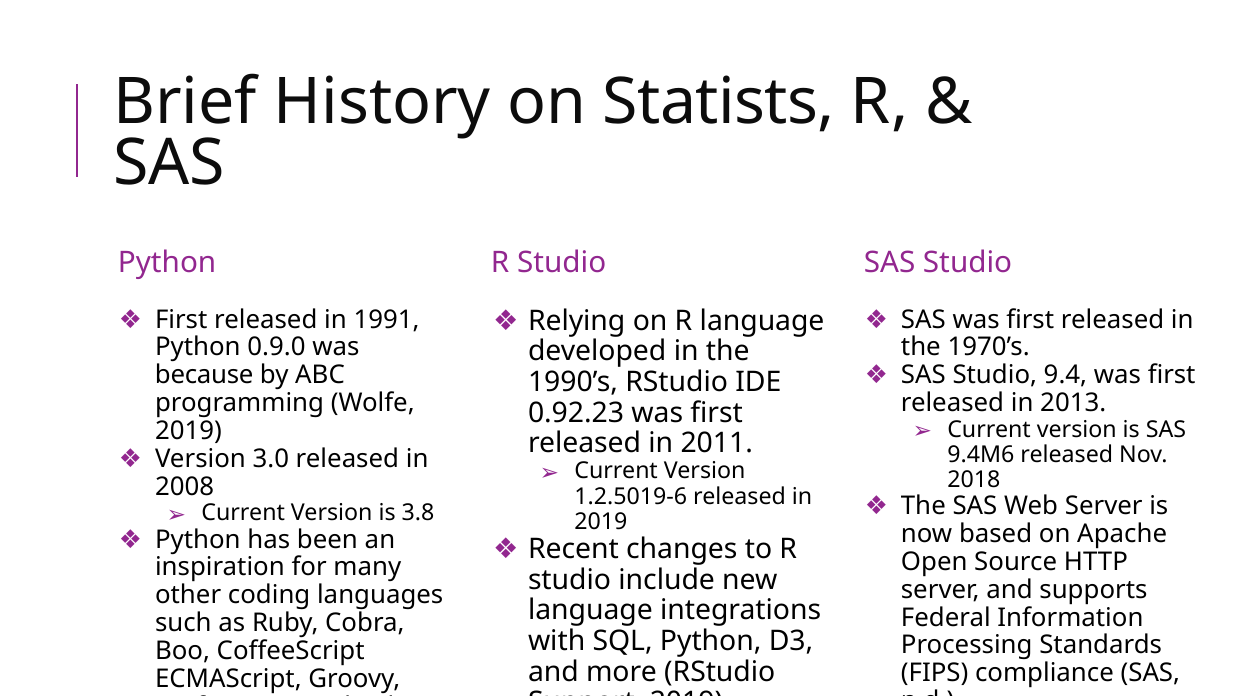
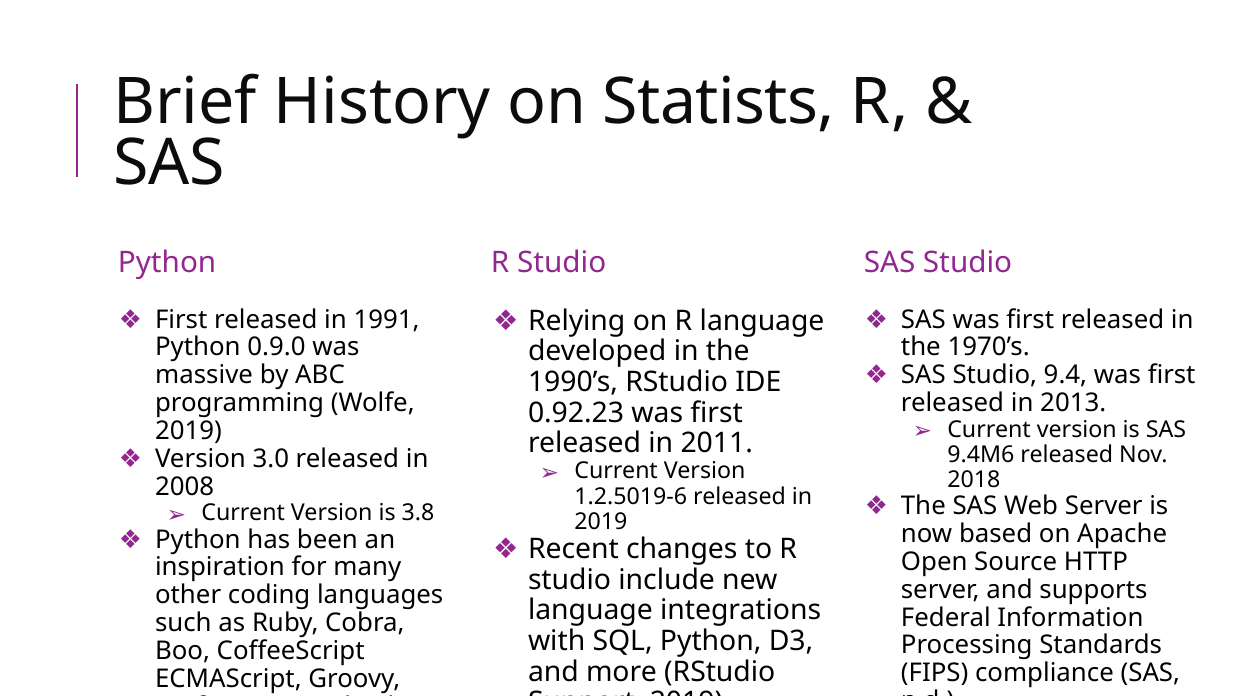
because: because -> massive (204, 375)
